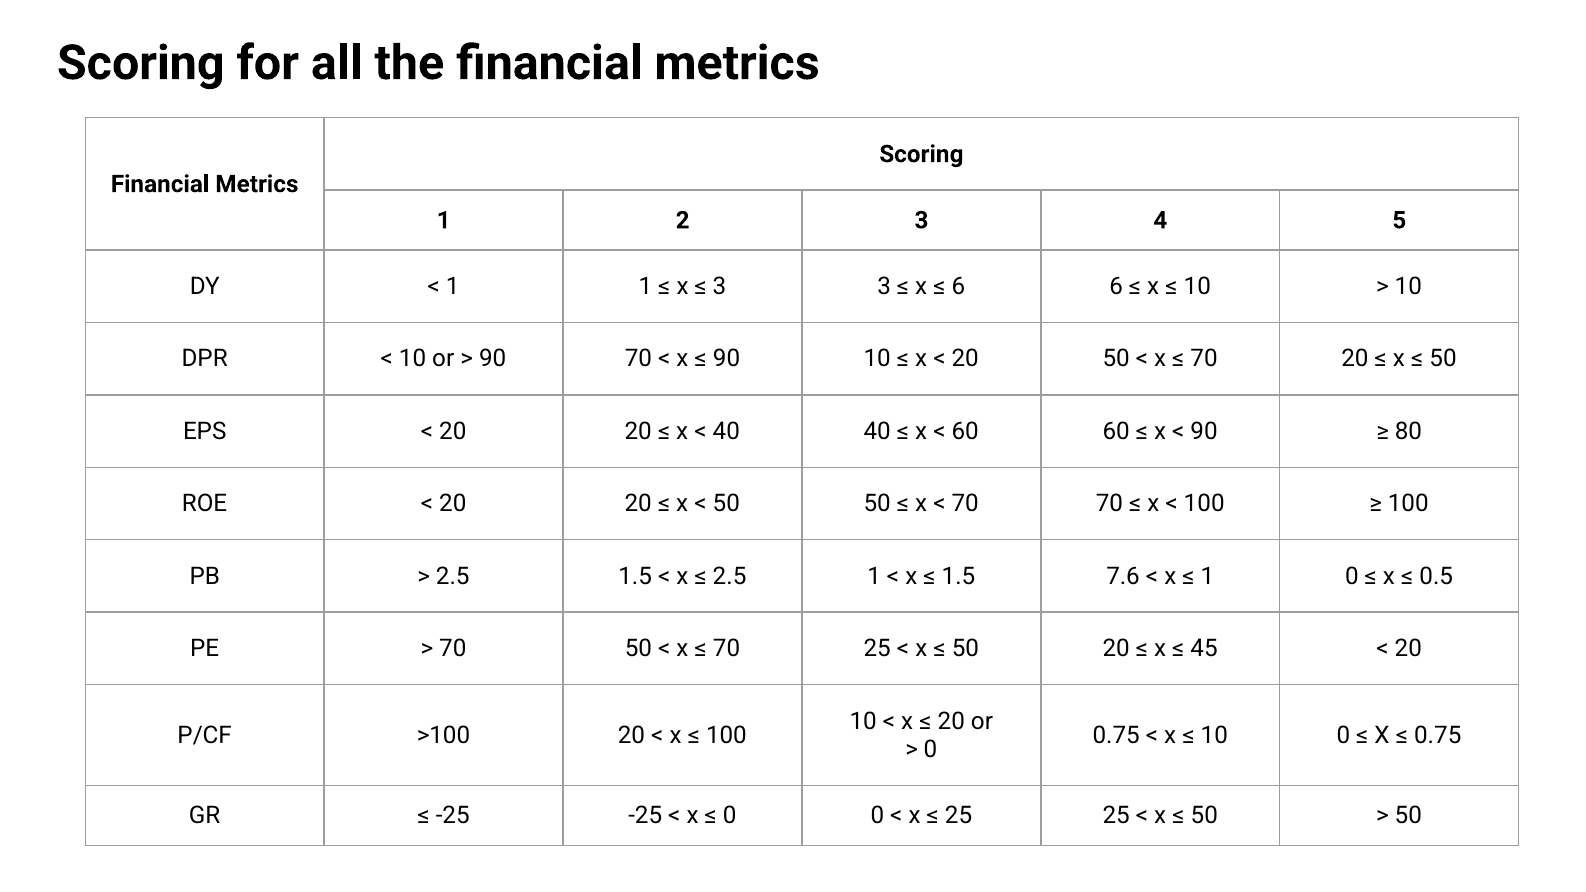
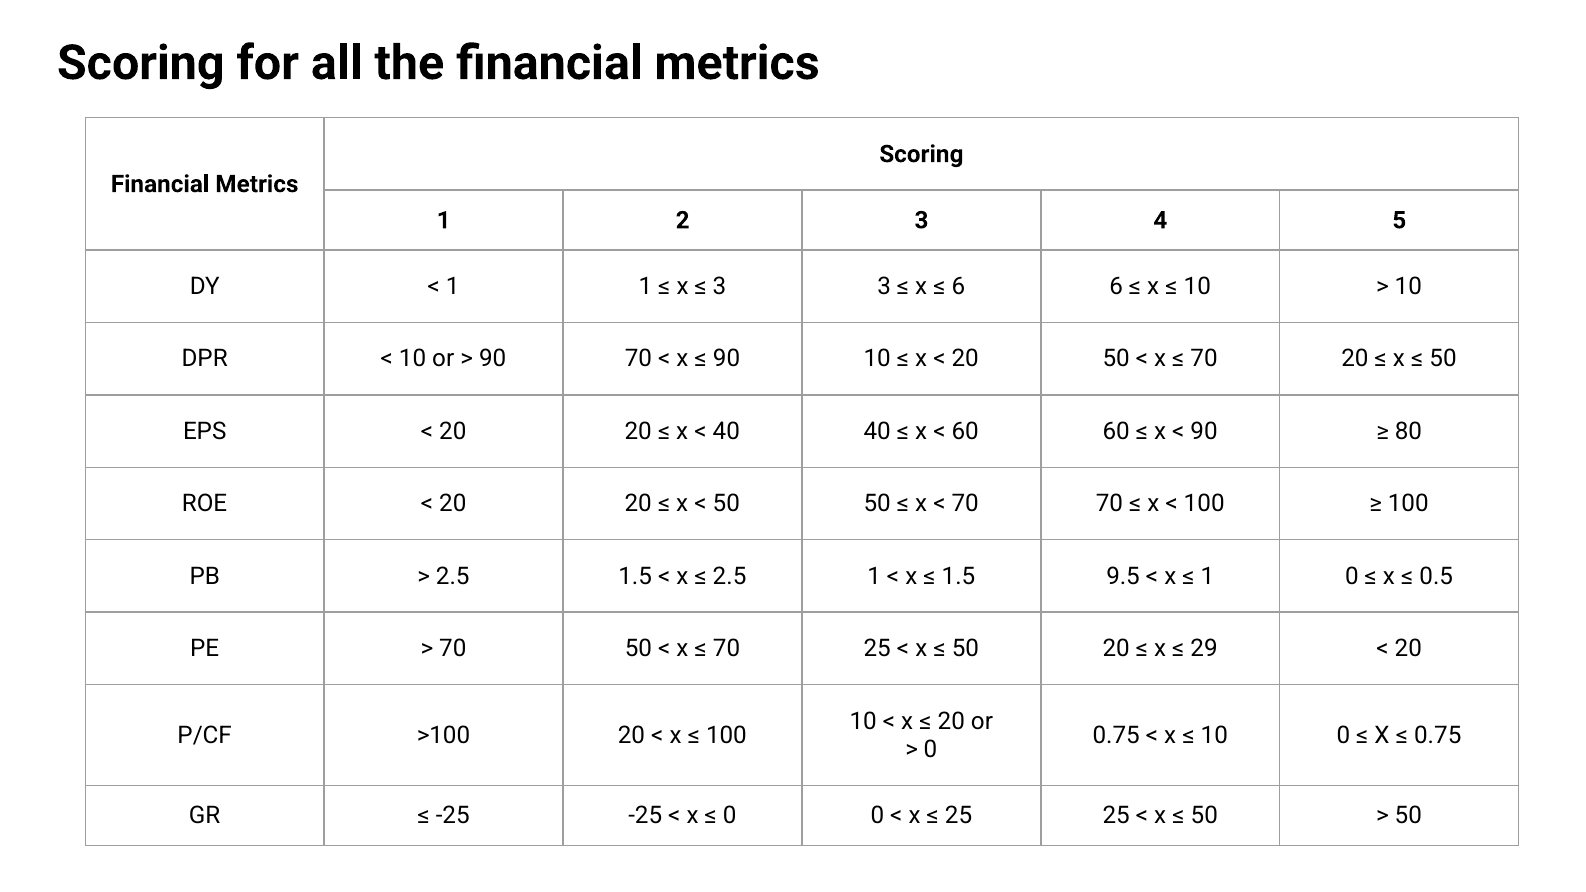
7.6: 7.6 -> 9.5 (1123, 576)
45: 45 -> 29 (1204, 649)
